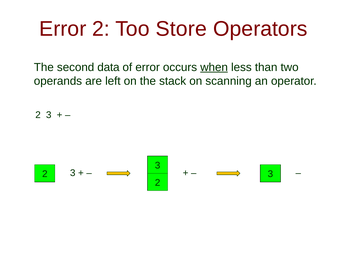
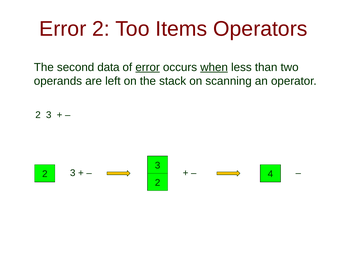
Store: Store -> Items (181, 29)
error underline: none -> present (148, 67)
3: 3 -> 4 (270, 174)
